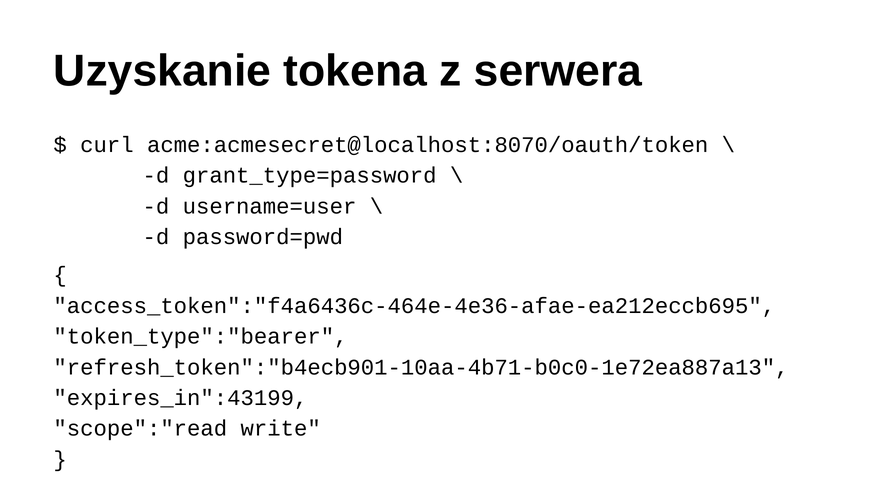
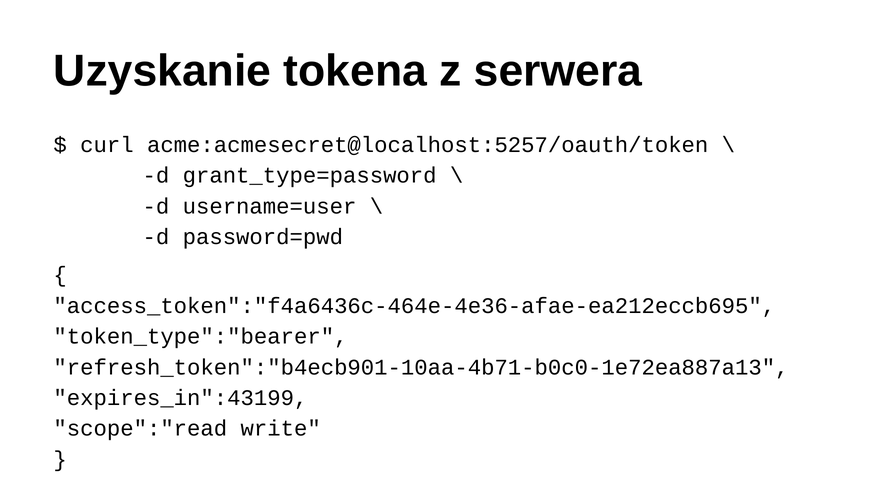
acme:acmesecret@localhost:8070/oauth/token: acme:acmesecret@localhost:8070/oauth/token -> acme:acmesecret@localhost:5257/oauth/token (428, 145)
